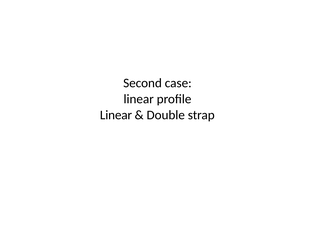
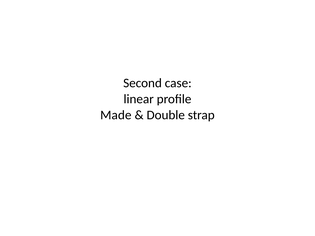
Linear: Linear -> Made (116, 115)
